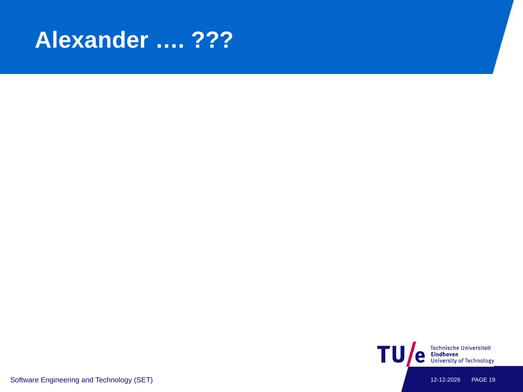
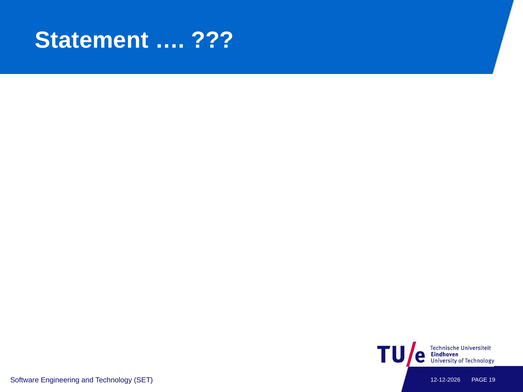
Alexander: Alexander -> Statement (92, 40)
